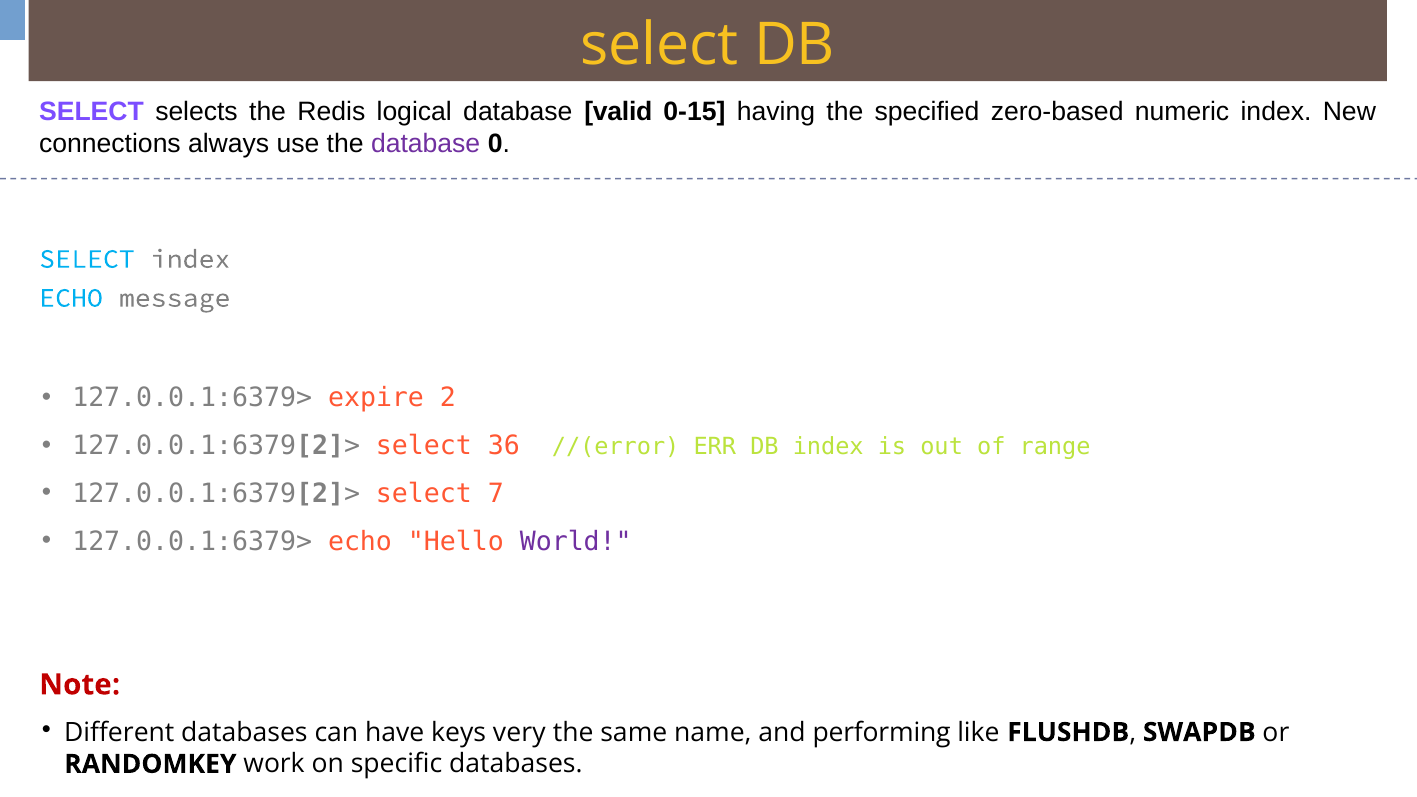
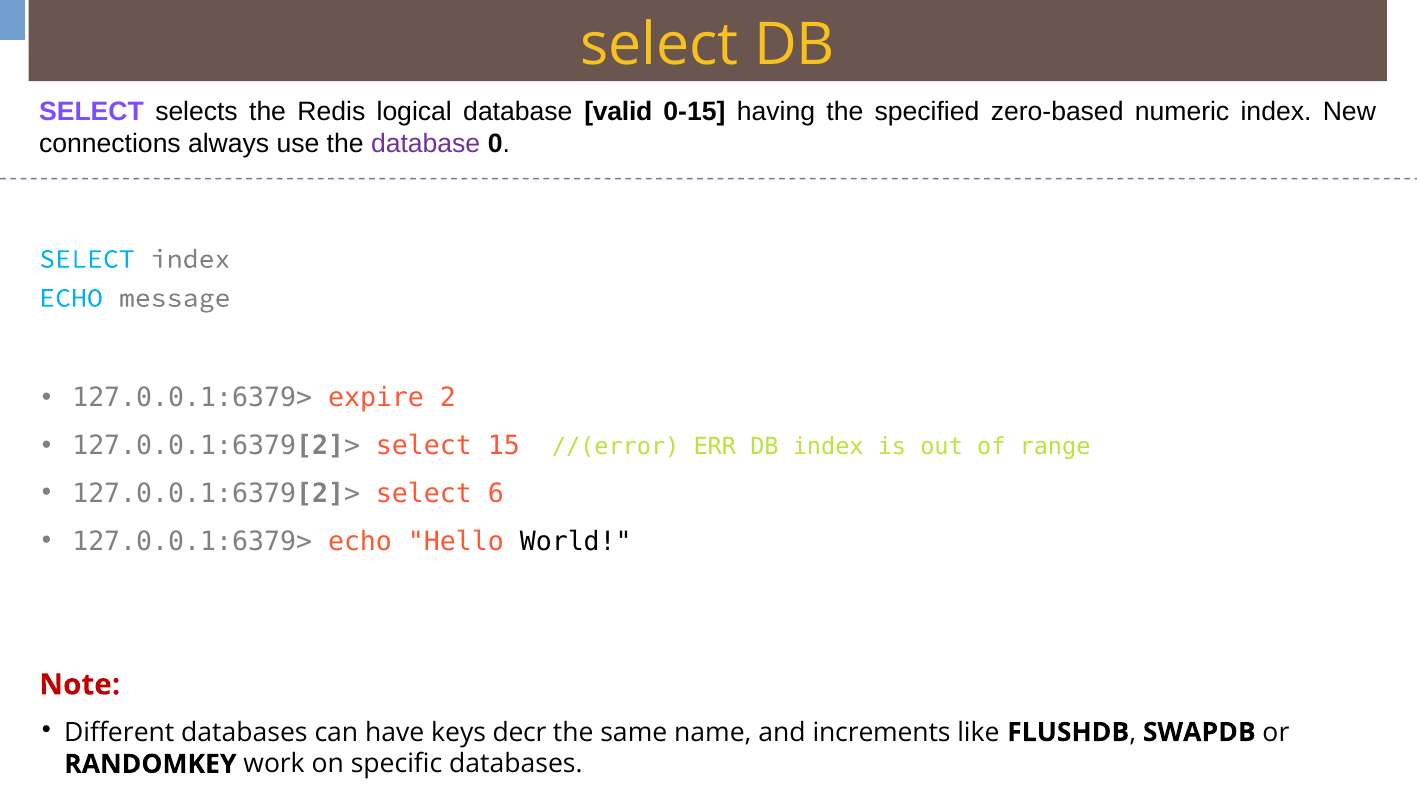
36: 36 -> 15 (504, 446)
7: 7 -> 6 (496, 494)
World colour: purple -> black (576, 541)
very: very -> decr (520, 732)
performing: performing -> increments (882, 732)
